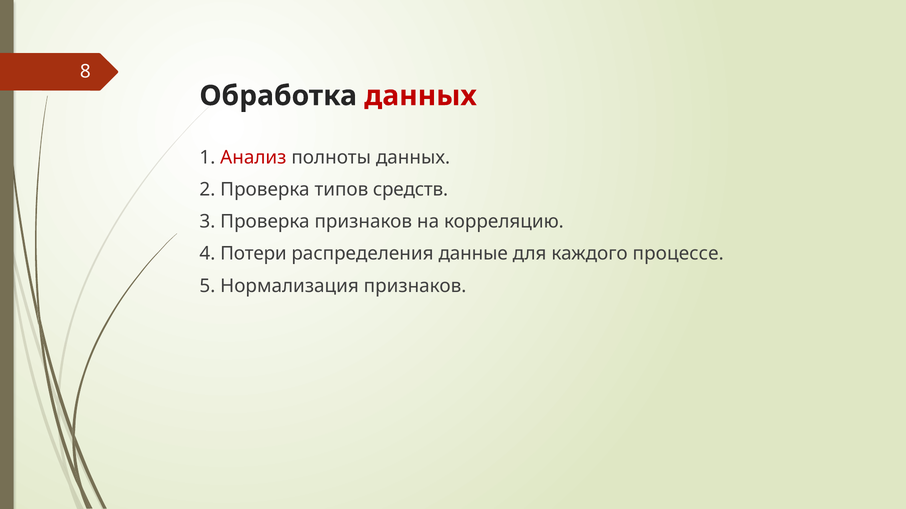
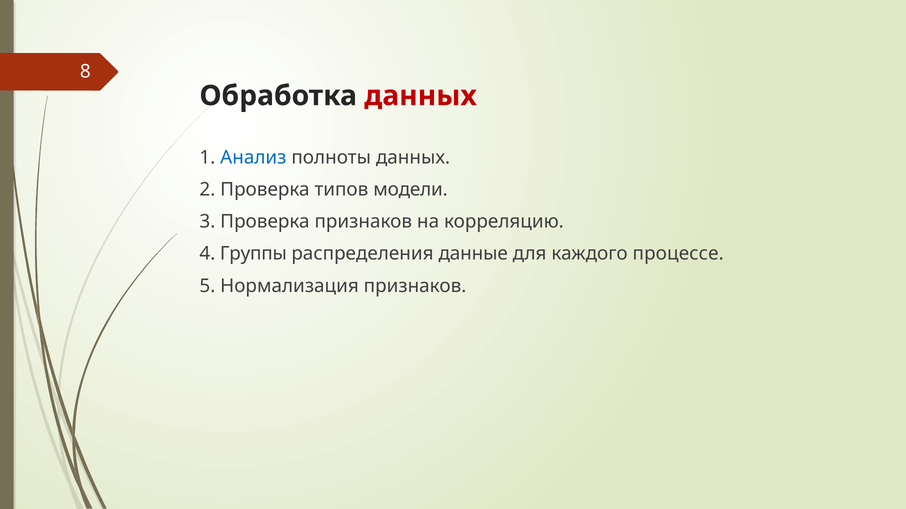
Анализ colour: red -> blue (253, 158)
средств: средств -> модели (411, 190)
Потери: Потери -> Группы (253, 254)
